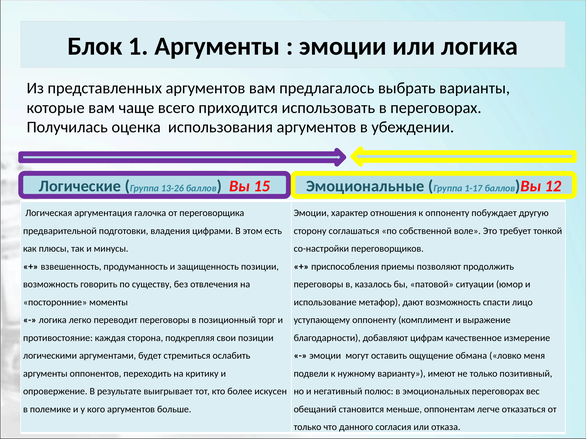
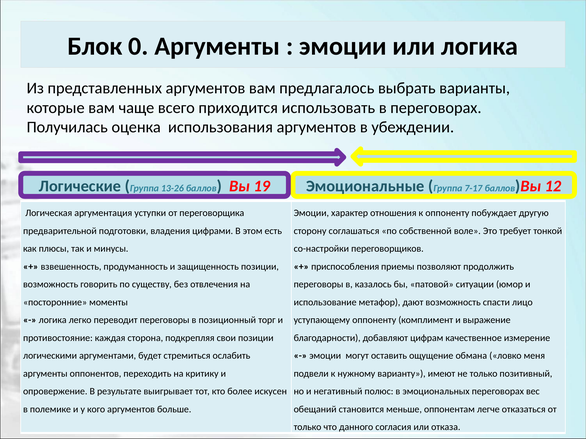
1: 1 -> 0 (138, 46)
15: 15 -> 19 (262, 186)
1-17: 1-17 -> 7-17 (473, 188)
галочка: галочка -> уступки (150, 213)
